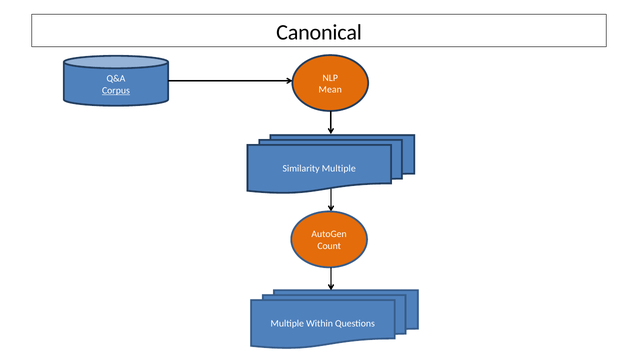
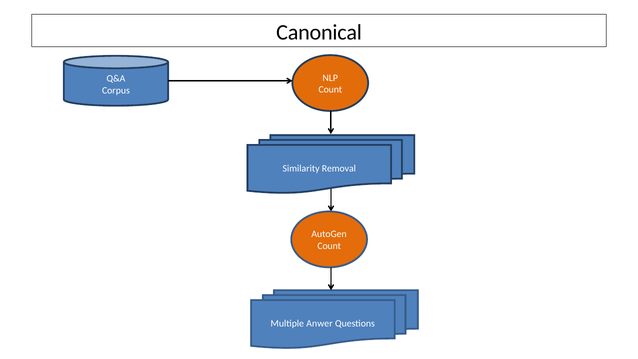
Mean: Mean -> Count (330, 90)
Corpus underline: present -> none (116, 90)
Similarity Multiple: Multiple -> Removal (339, 168)
Within: Within -> Anwer (319, 323)
